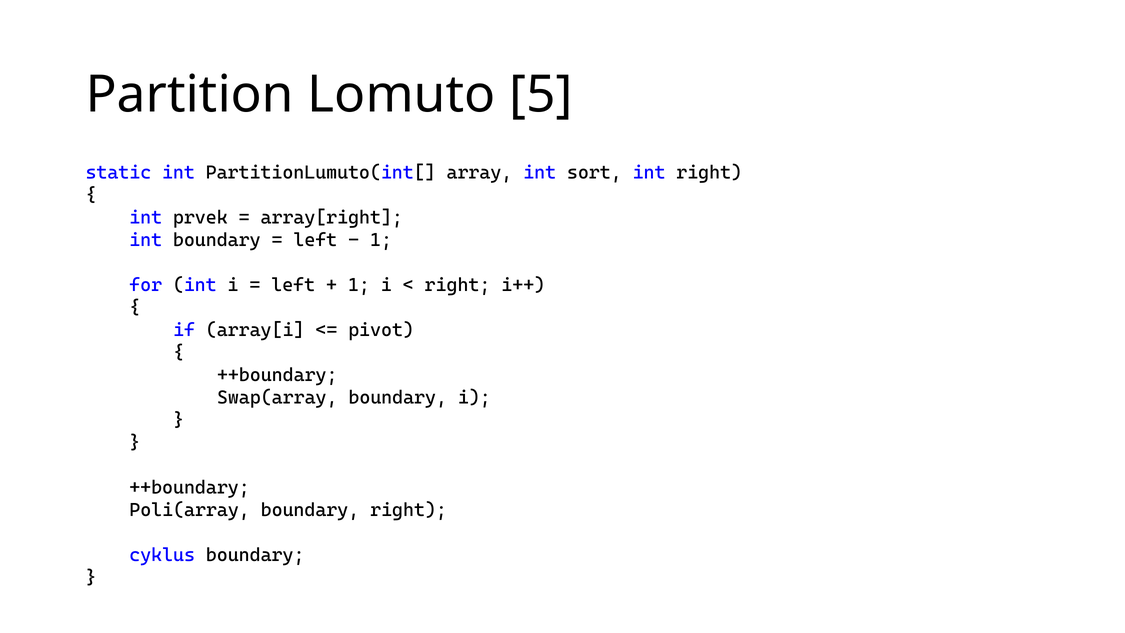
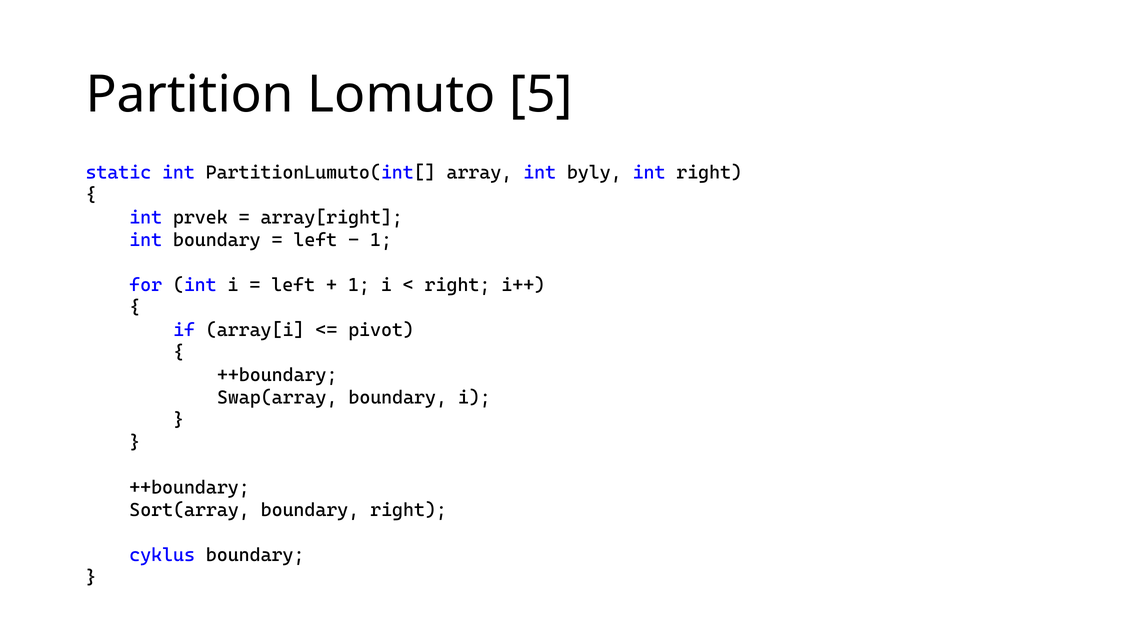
sort: sort -> byly (594, 173)
Poli(array: Poli(array -> Sort(array (190, 510)
